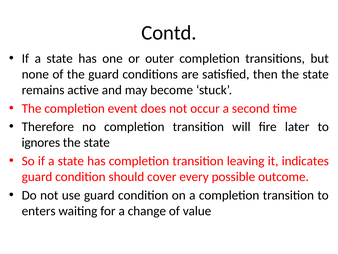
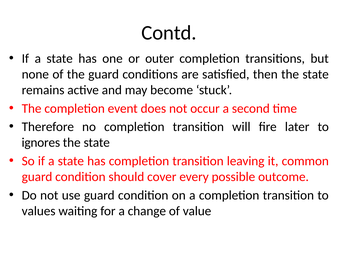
indicates: indicates -> common (305, 161)
enters: enters -> values (39, 211)
